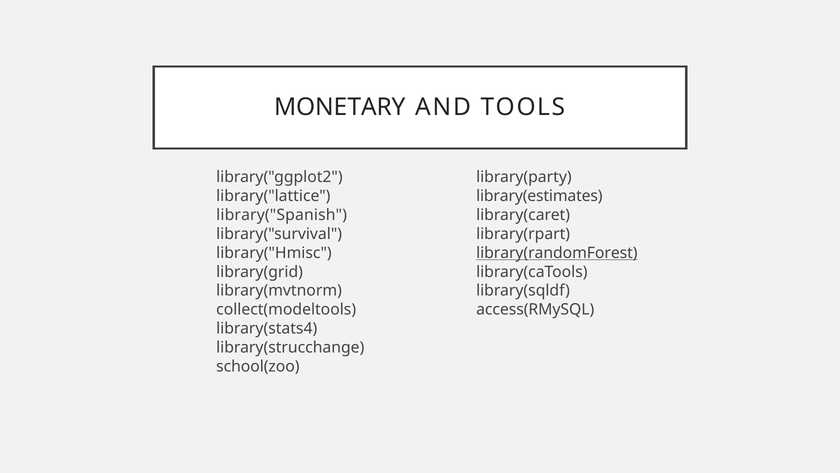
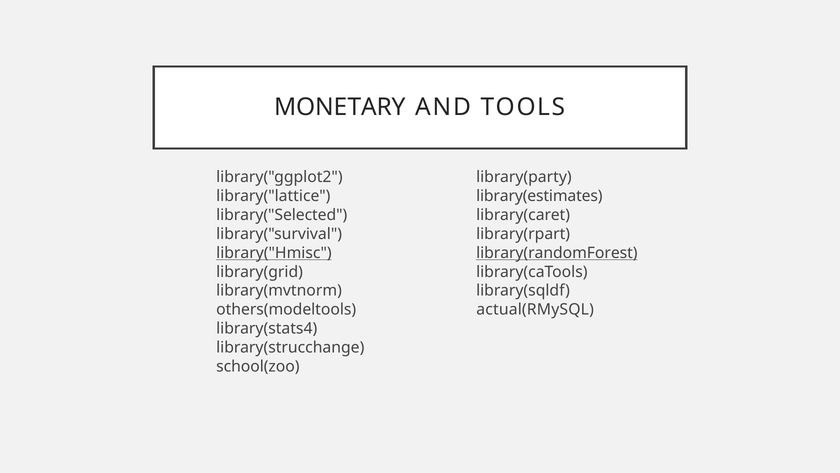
library("Spanish: library("Spanish -> library("Selected (282, 215)
library("Hmisc underline: none -> present (274, 253)
collect(modeltools: collect(modeltools -> others(modeltools (286, 309)
access(RMySQL: access(RMySQL -> actual(RMySQL (535, 309)
